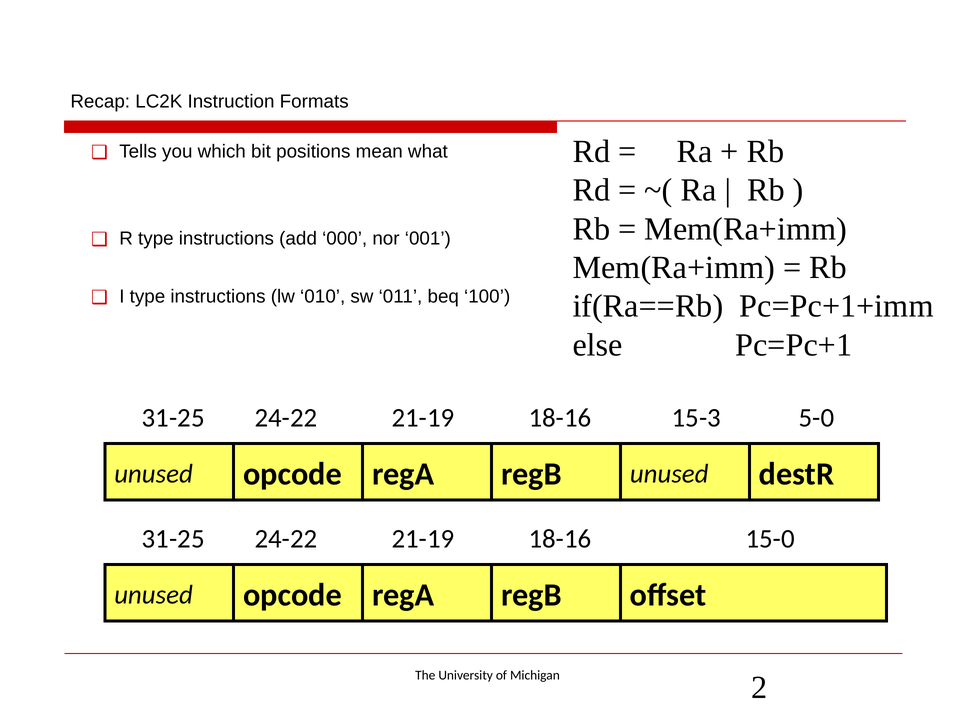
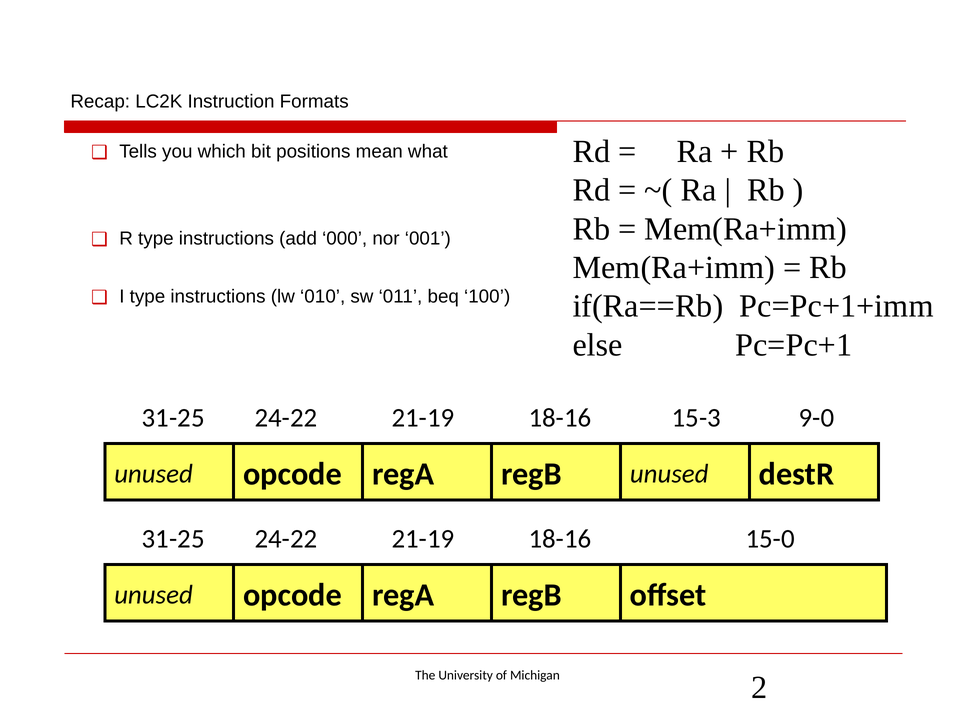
5-0: 5-0 -> 9-0 (816, 417)
